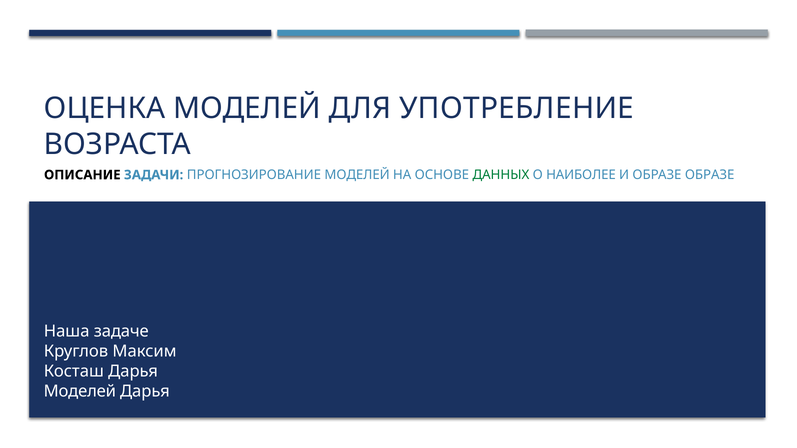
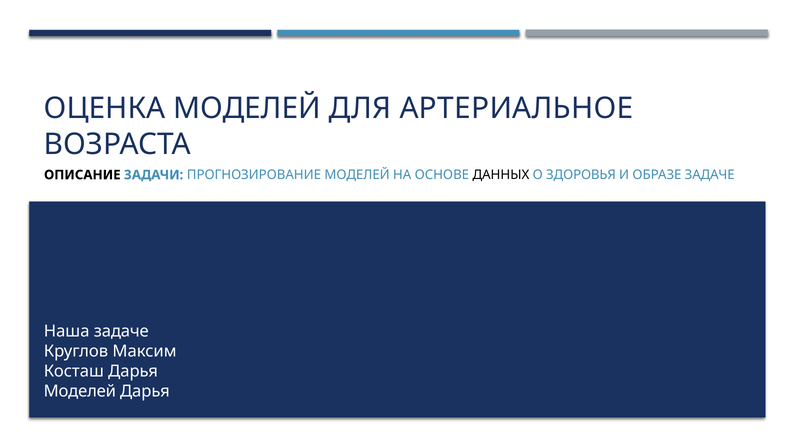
УПОТРЕБЛЕНИЕ: УПОТРЕБЛЕНИЕ -> АРТЕРИАЛЬНОЕ (517, 108)
ДАННЫХ colour: green -> black (501, 175)
НАИБОЛЕЕ: НАИБОЛЕЕ -> ЗДОРОВЬЯ (581, 175)
ОБРАЗЕ ОБРАЗЕ: ОБРАЗЕ -> ЗАДАЧЕ (710, 175)
